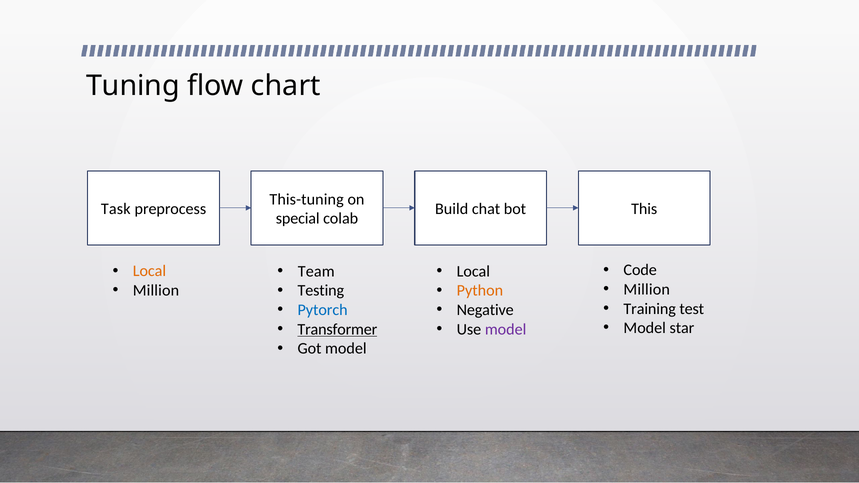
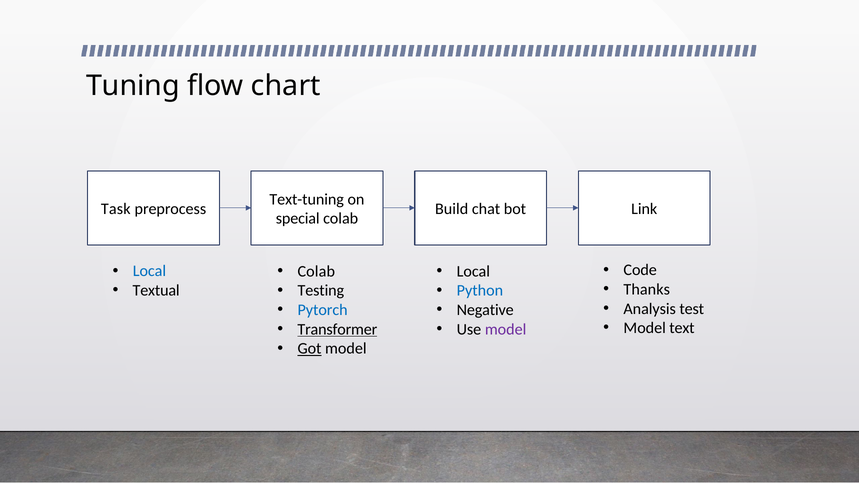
This-tuning: This-tuning -> Text-tuning (307, 199)
This: This -> Link (644, 209)
Local colour: orange -> blue (149, 271)
Team: Team -> Colab (316, 271)
Million: Million -> Thanks (647, 289)
Million: Million -> Textual (156, 290)
Python colour: orange -> blue (480, 291)
Training: Training -> Analysis (650, 309)
star: star -> text (682, 328)
Got underline: none -> present (310, 349)
